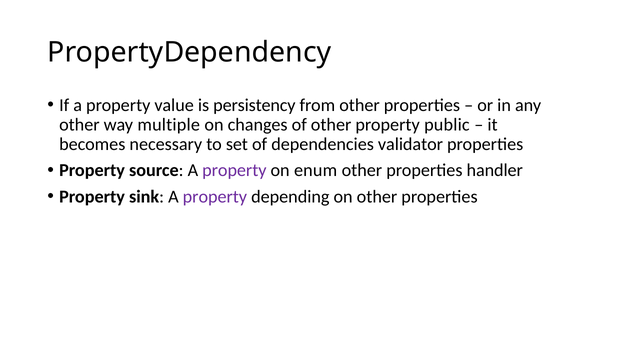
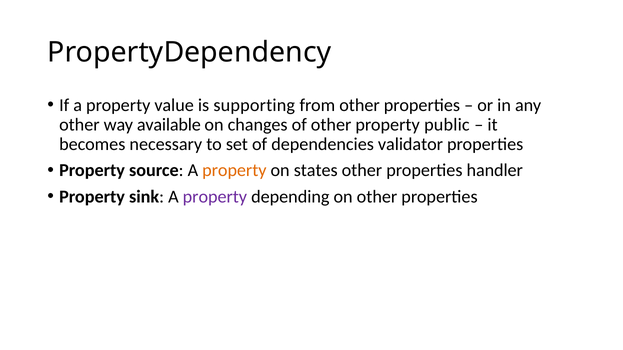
persistency: persistency -> supporting (254, 105)
multiple: multiple -> available (169, 125)
property colour: purple -> orange (234, 171)
enum: enum -> states (316, 171)
